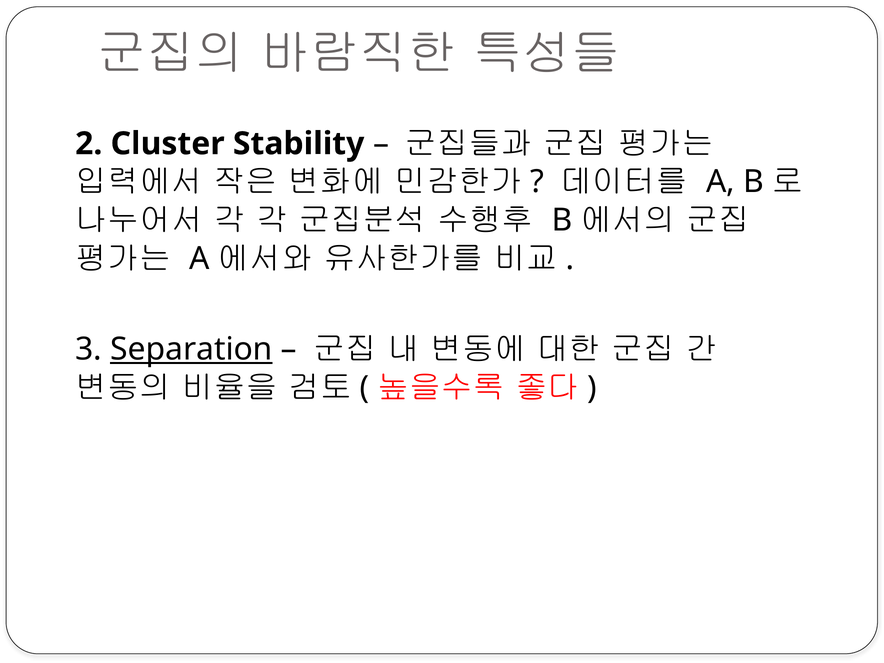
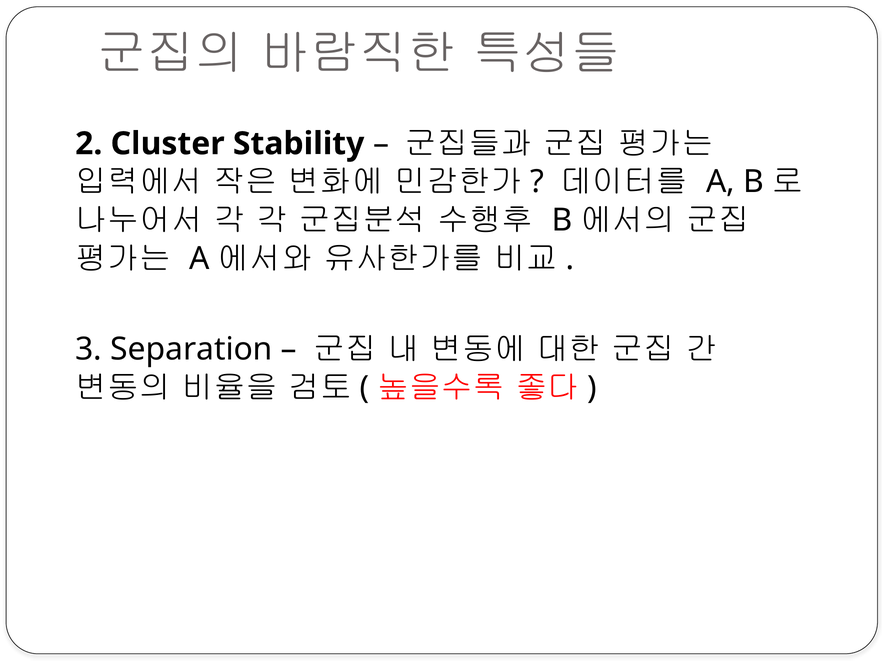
Separation underline: present -> none (191, 349)
